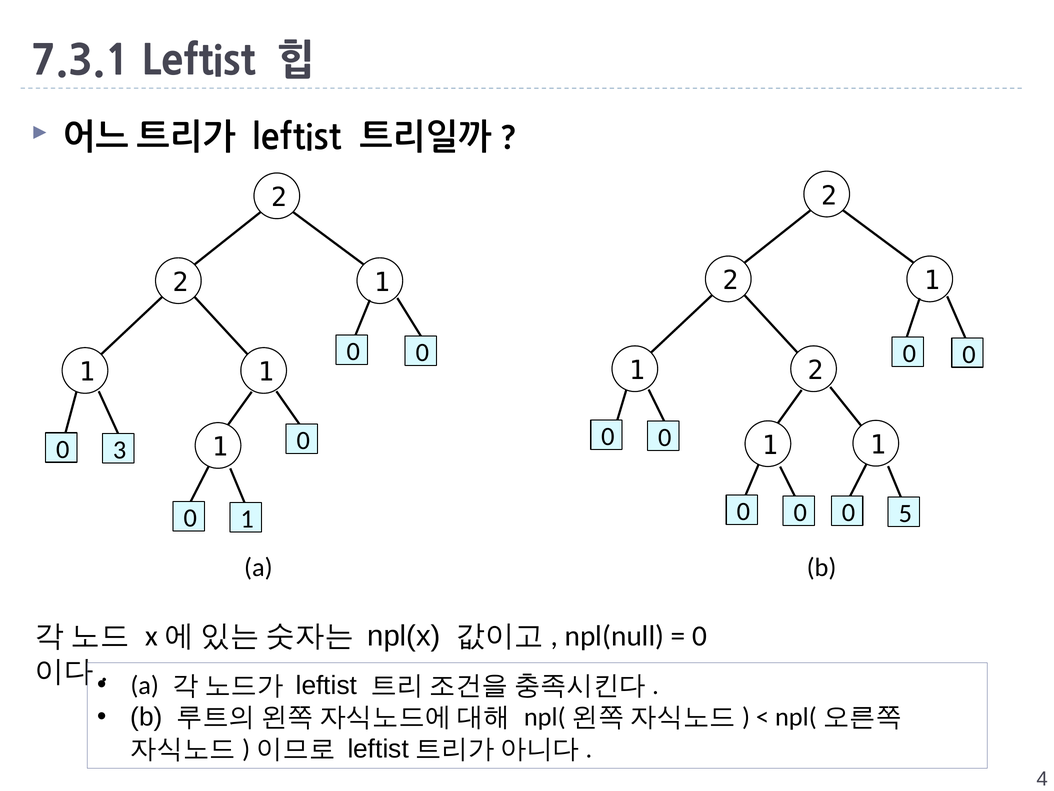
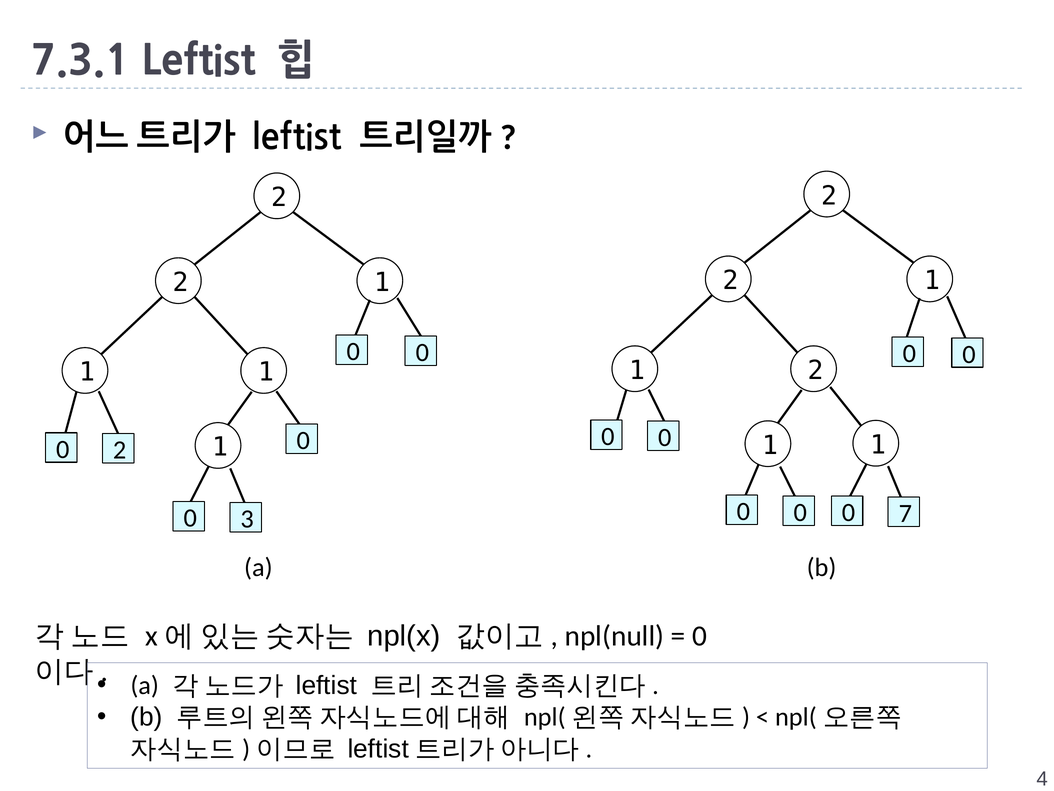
0 3: 3 -> 2 (120, 450)
5: 5 -> 7 (905, 513)
0 1: 1 -> 3 (247, 519)
